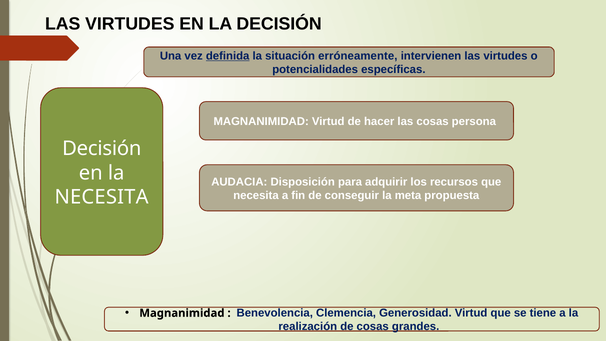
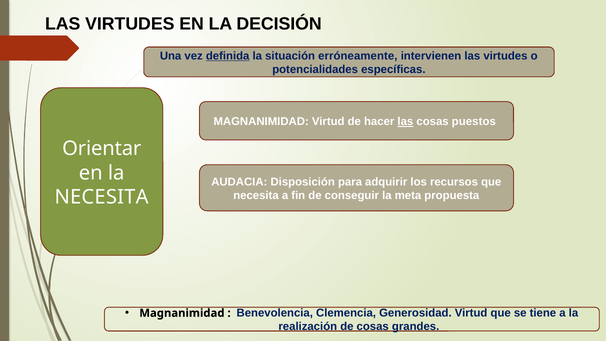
las underline: none -> present (405, 122)
persona: persona -> puestos (474, 122)
Decisión: Decisión -> Orientar (102, 149)
